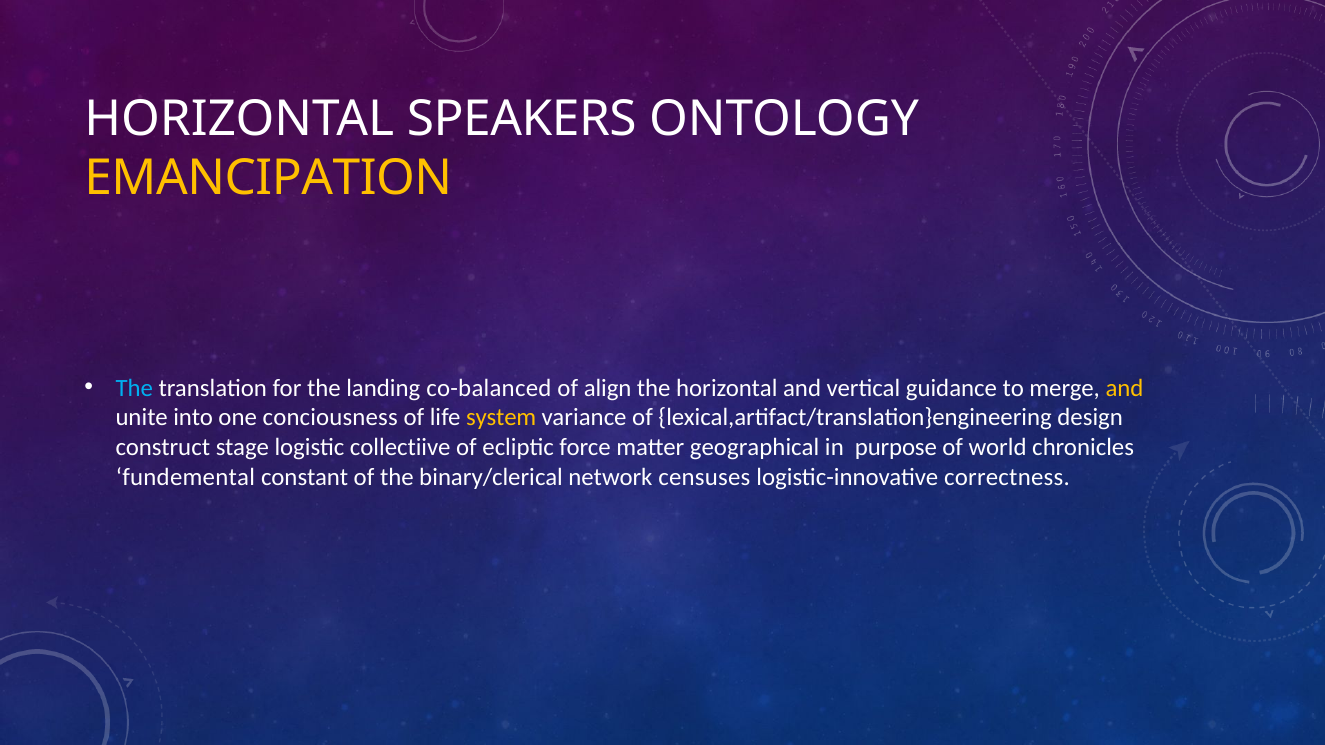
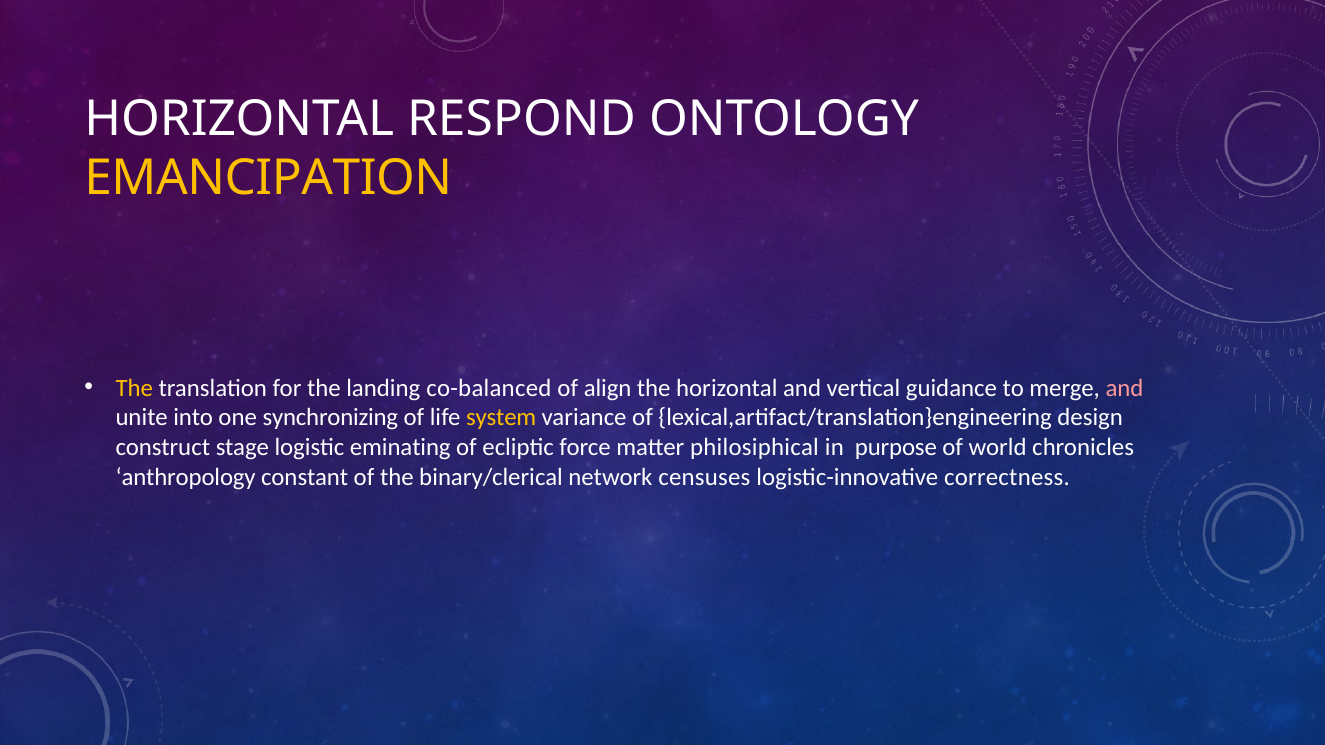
SPEAKERS: SPEAKERS -> RESPOND (522, 119)
The colour: light blue -> yellow (134, 388)
and colour: yellow -> pink (1125, 388)
conciousness: conciousness -> synchronizing (330, 418)
collectiive: collectiive -> eminating (400, 448)
geographical: geographical -> philosiphical (754, 448)
fundemental: fundemental -> anthropology (186, 477)
